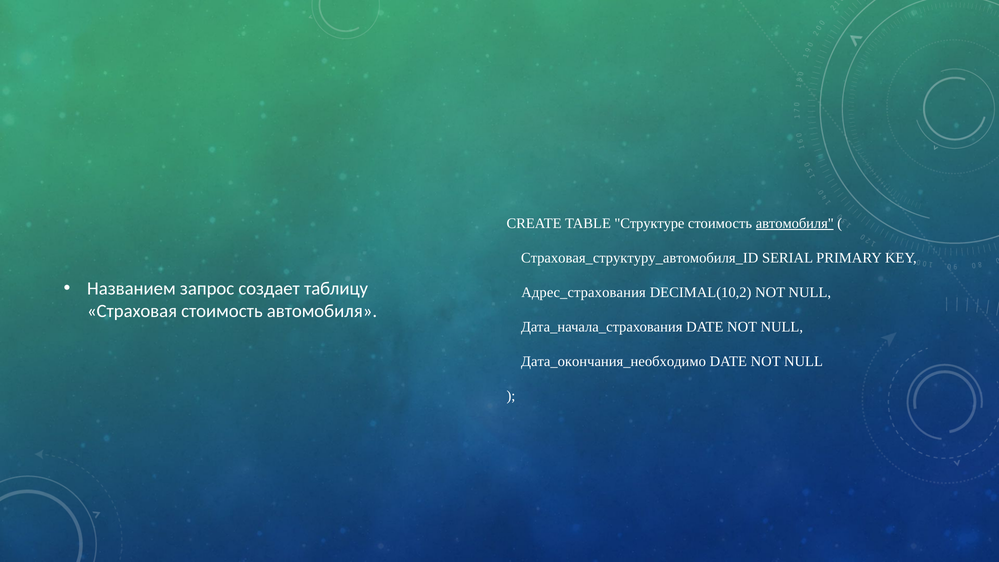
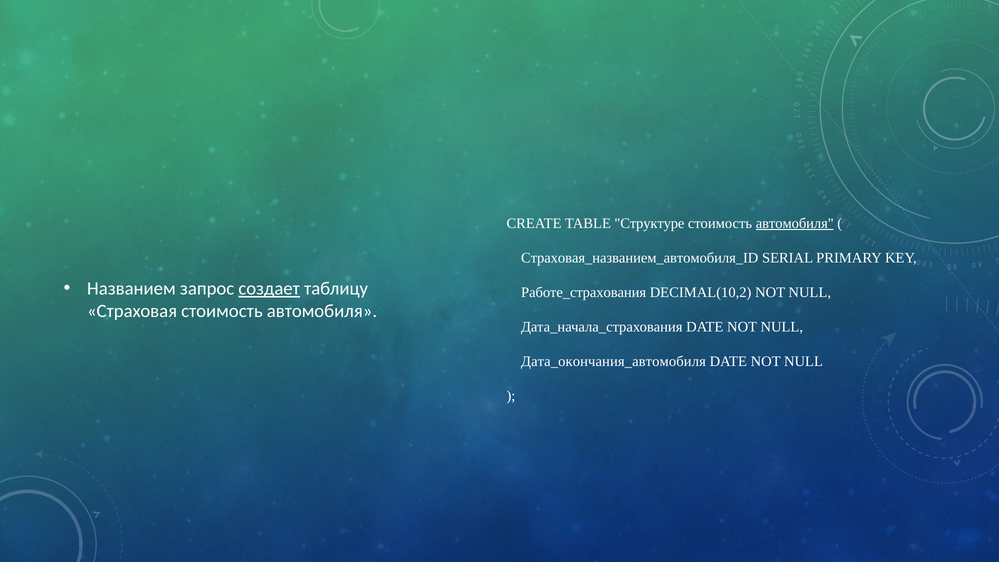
Страховая_структуру_автомобиля_ID: Страховая_структуру_автомобиля_ID -> Страховая_названием_автомобиля_ID (640, 258)
создает underline: none -> present (269, 289)
Адрес_страхования: Адрес_страхования -> Работе_страхования (584, 292)
Дата_окончания_необходимо: Дата_окончания_необходимо -> Дата_окончания_автомобиля (613, 361)
